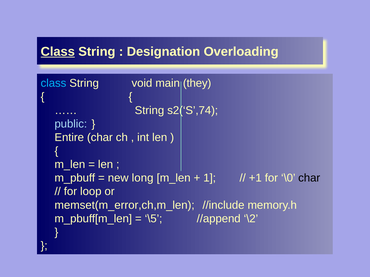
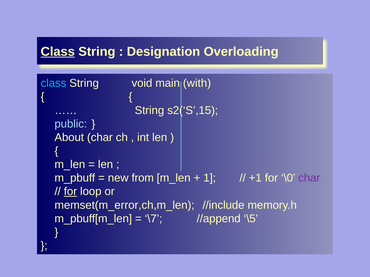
they: they -> with (197, 83)
s2(‘S’,74: s2(‘S’,74 -> s2(‘S’,15 (193, 110)
Entire: Entire -> About (69, 138)
long: long -> from (143, 178)
char colour: black -> purple (309, 178)
for underline: none -> present (70, 192)
\5: \5 -> \7 (154, 219)
\2: \2 -> \5 (251, 219)
